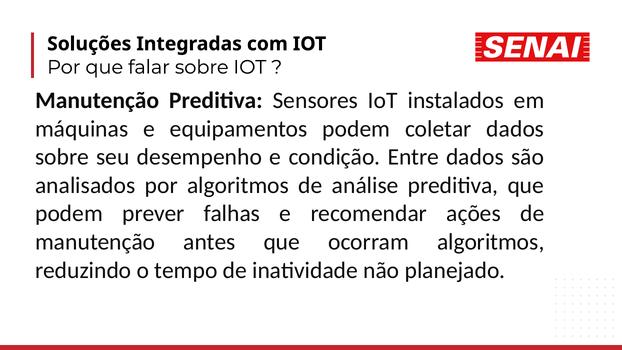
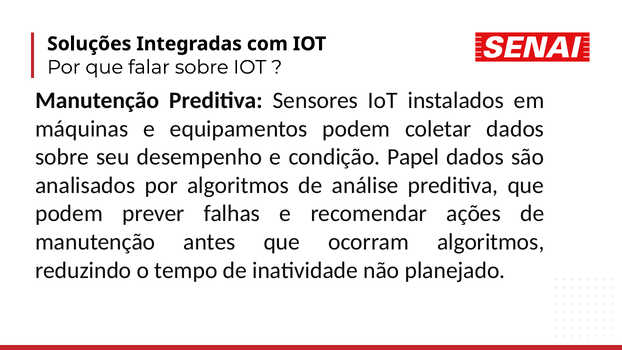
Entre: Entre -> Papel (413, 157)
